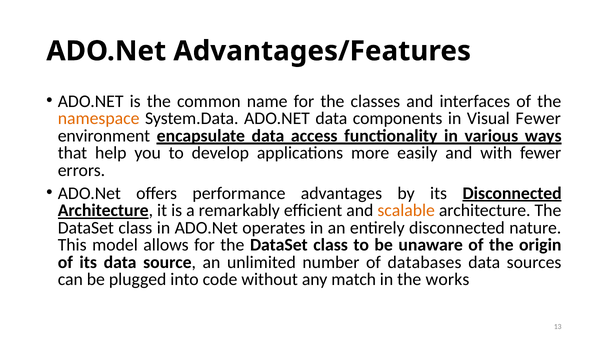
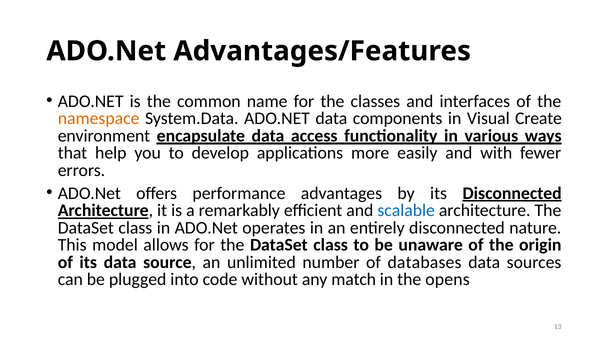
Visual Fewer: Fewer -> Create (538, 119)
scalable colour: orange -> blue (406, 210)
works: works -> opens (447, 279)
